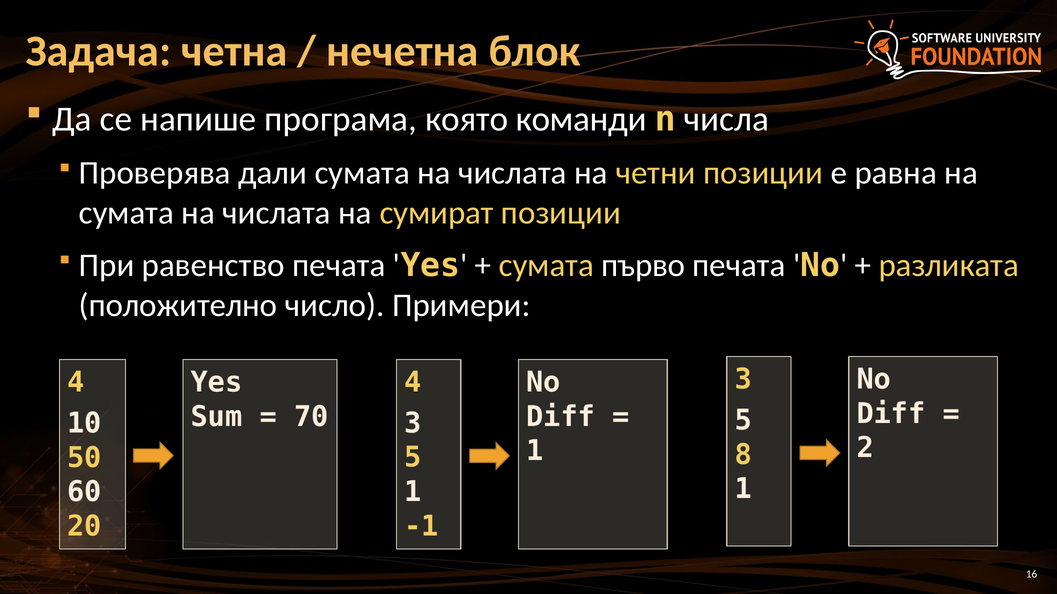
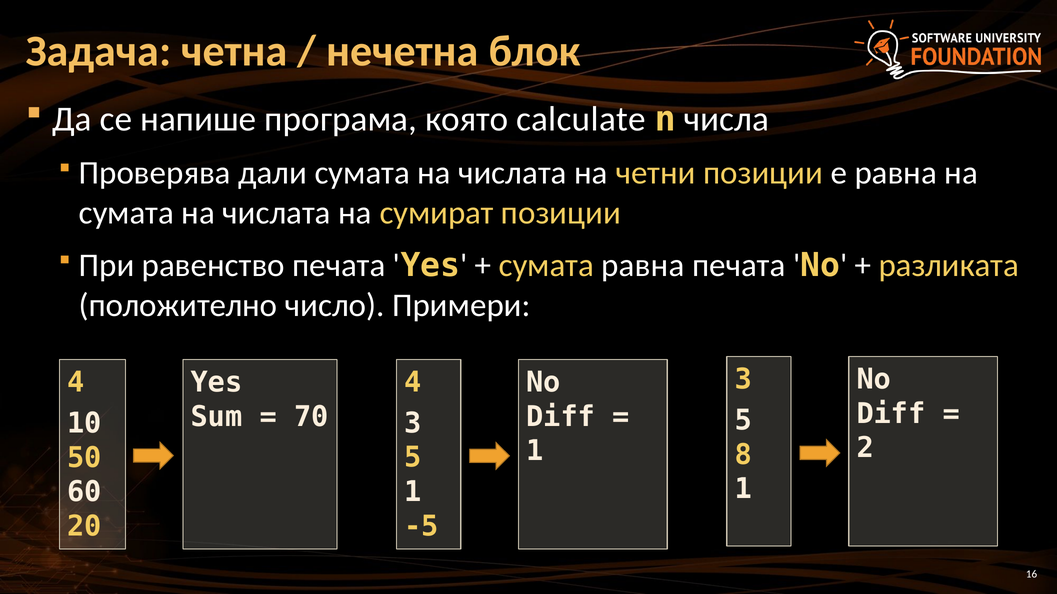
команди: команди -> calculate (581, 119)
сумата първо: първо -> равна (643, 266)
-1: -1 -> -5 (421, 527)
